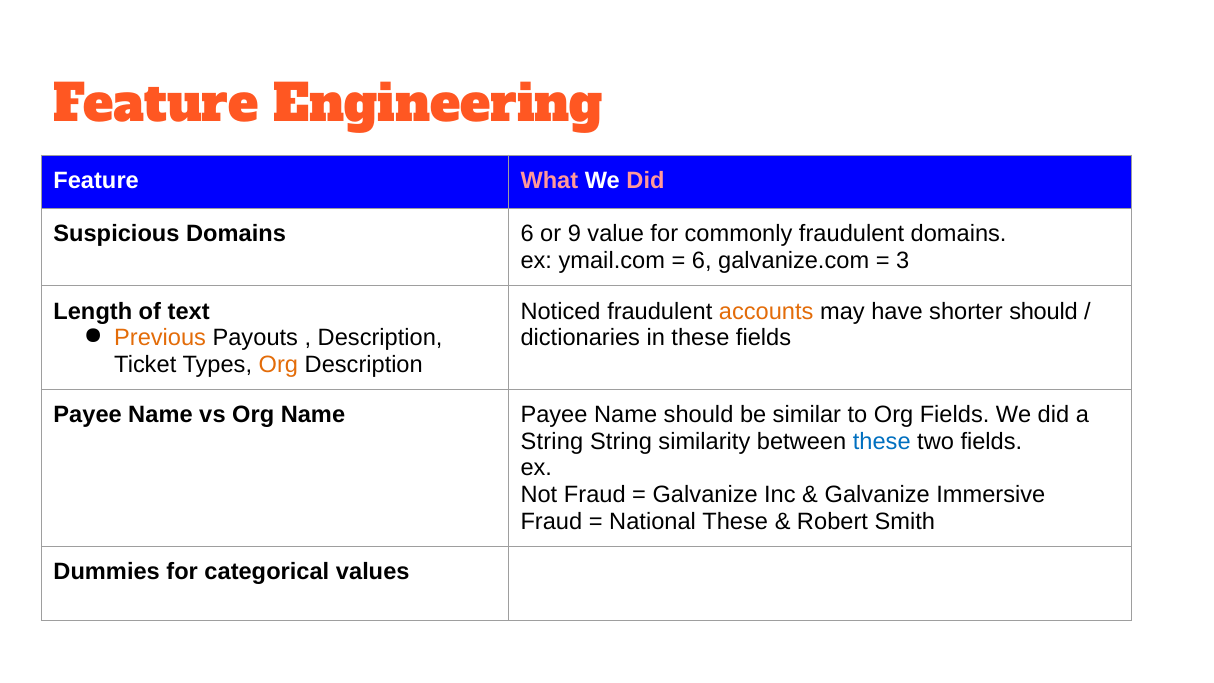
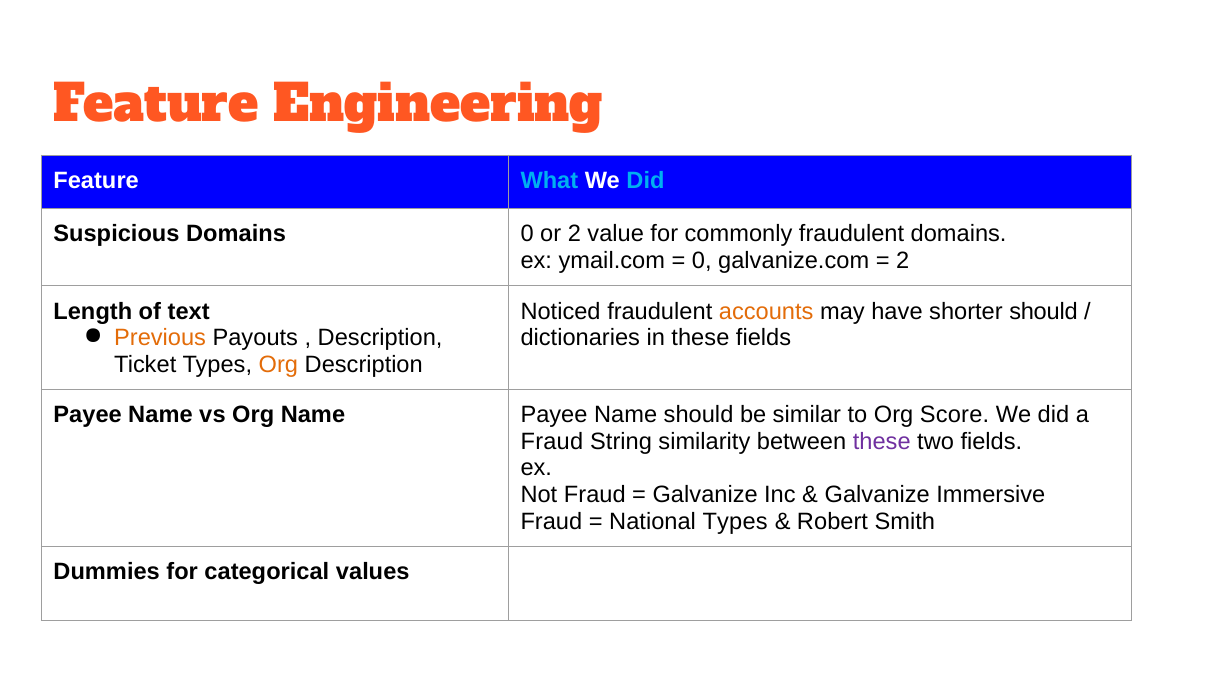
What colour: pink -> light blue (549, 181)
Did colour: pink -> light blue (645, 181)
Domains 6: 6 -> 0 (527, 234)
or 9: 9 -> 2 (574, 234)
6: 6 -> 0 (702, 260)
3: 3 -> 2 (903, 260)
Org Fields: Fields -> Score (954, 415)
String: String -> Fraud (552, 442)
these colour: blue -> purple (882, 442)
National These: These -> Types (735, 521)
